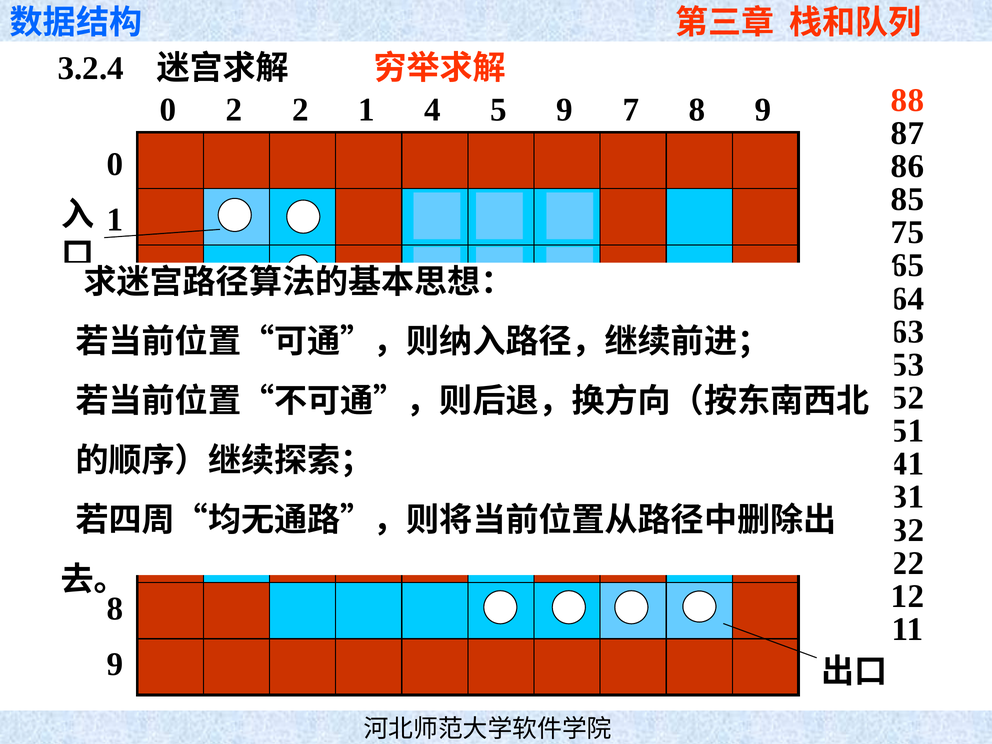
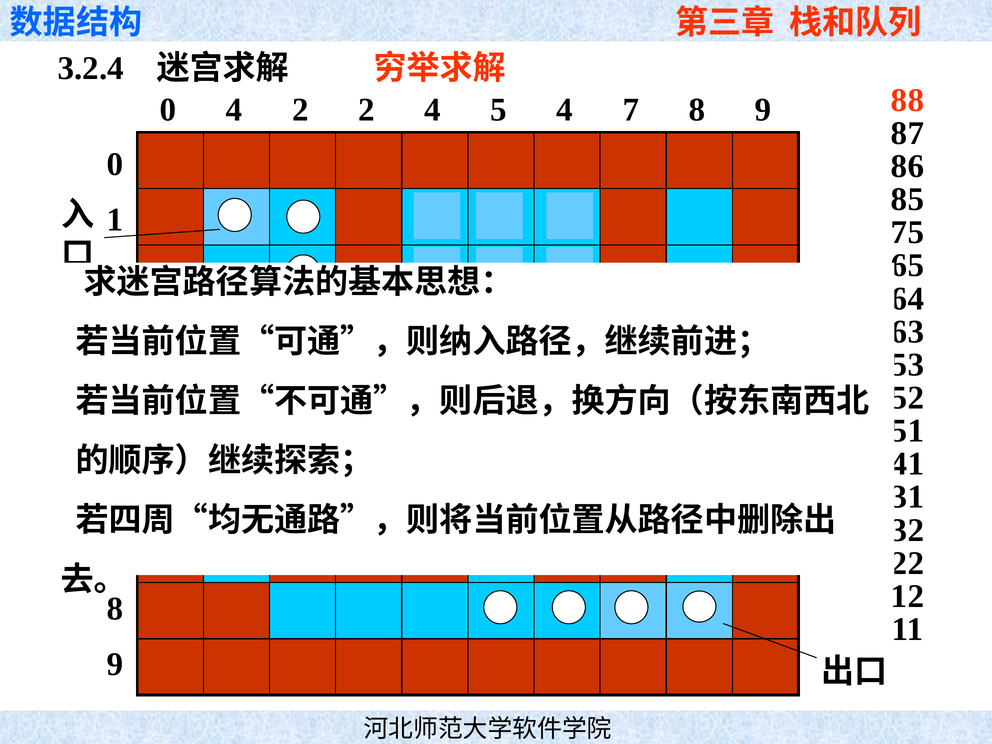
0 2: 2 -> 4 (234, 110)
2 1: 1 -> 2 (366, 110)
5 9: 9 -> 4 (565, 110)
